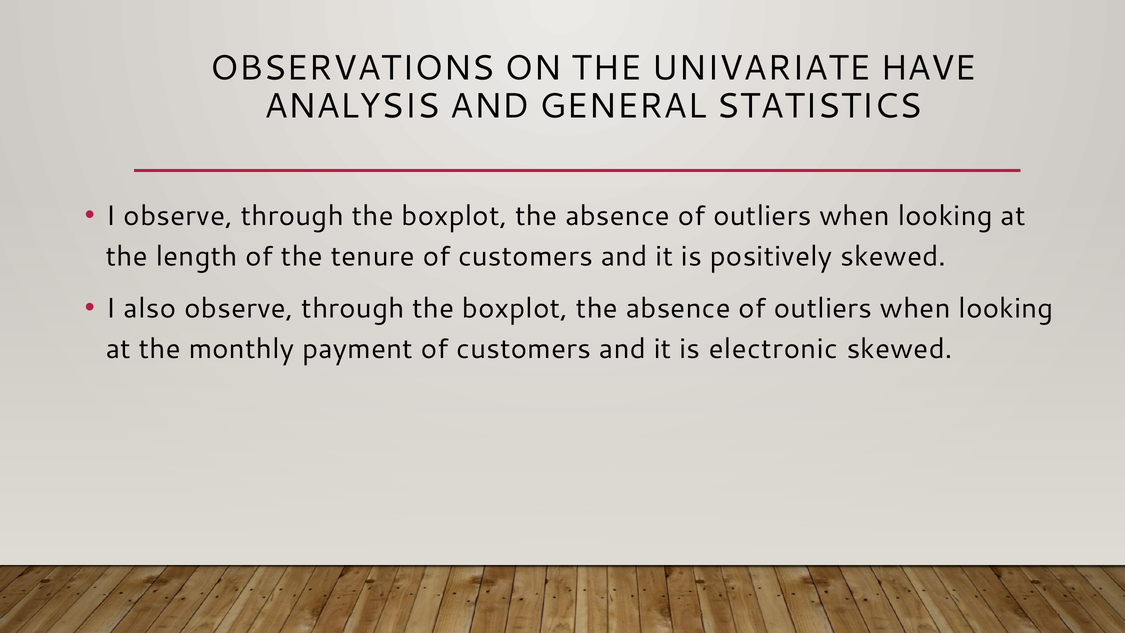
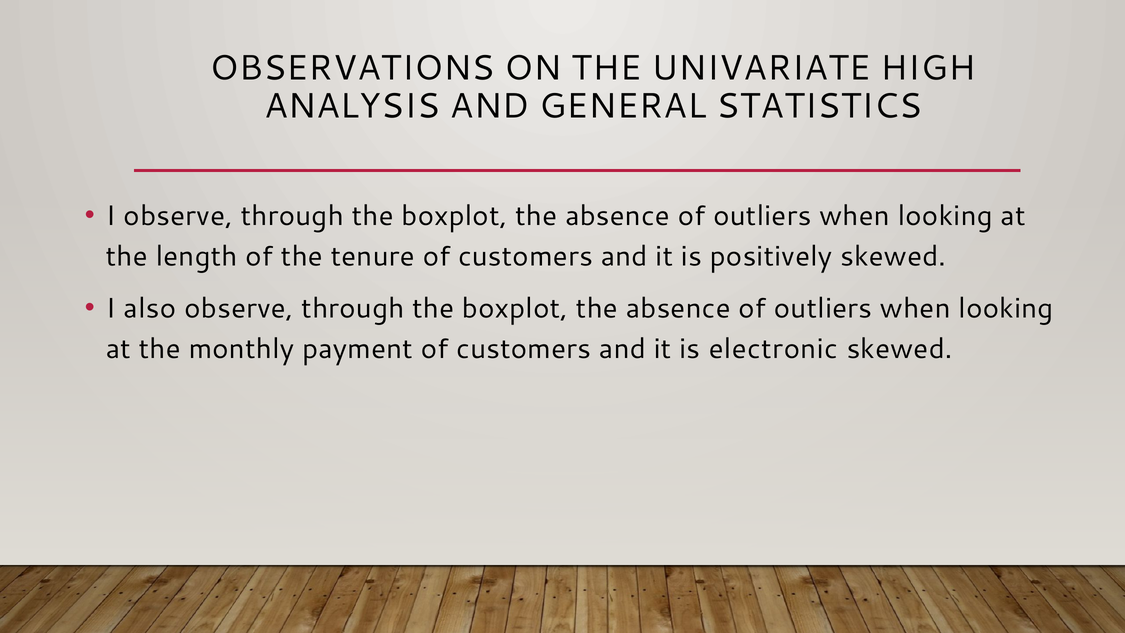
HAVE: HAVE -> HIGH (928, 68)
